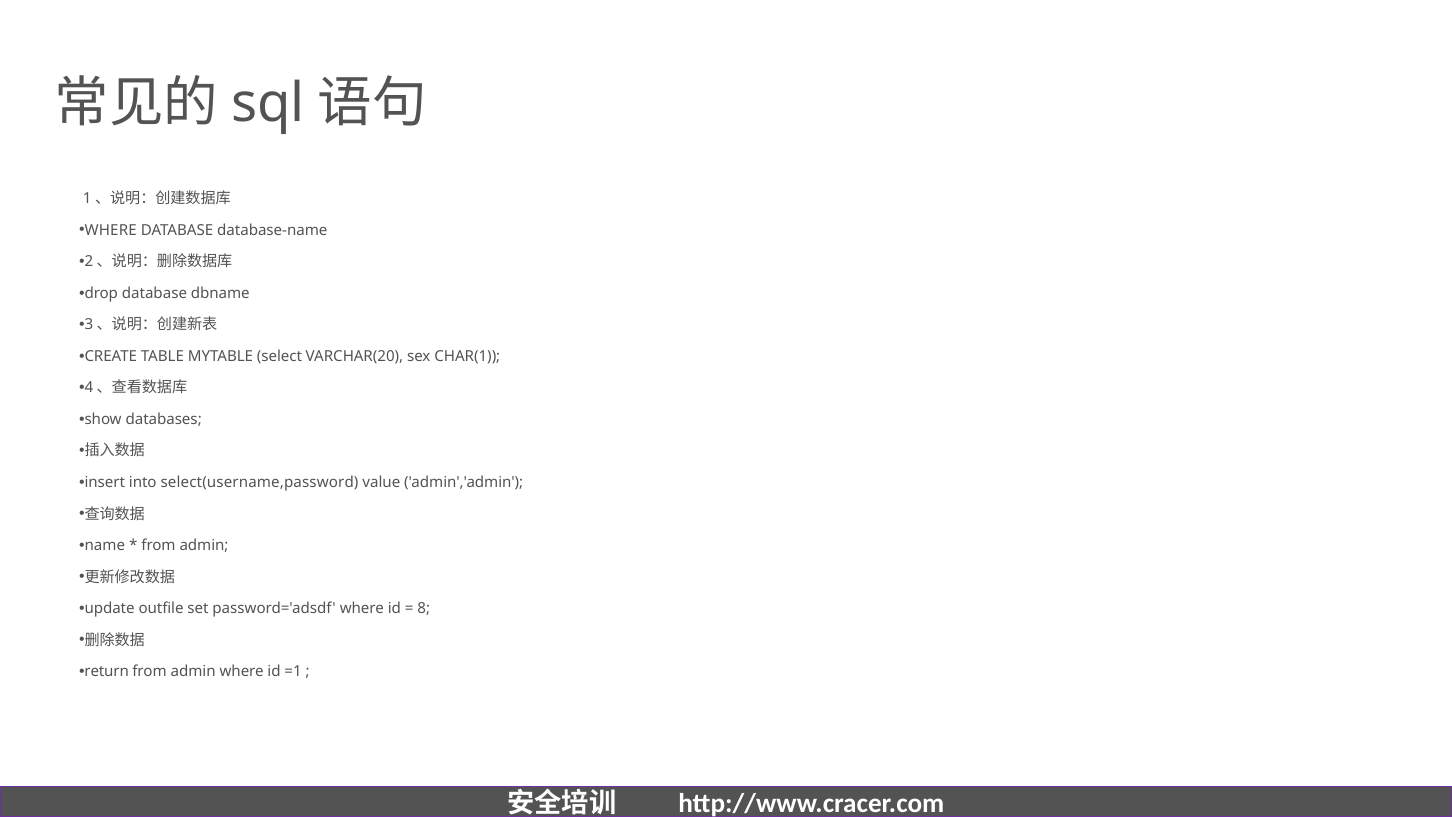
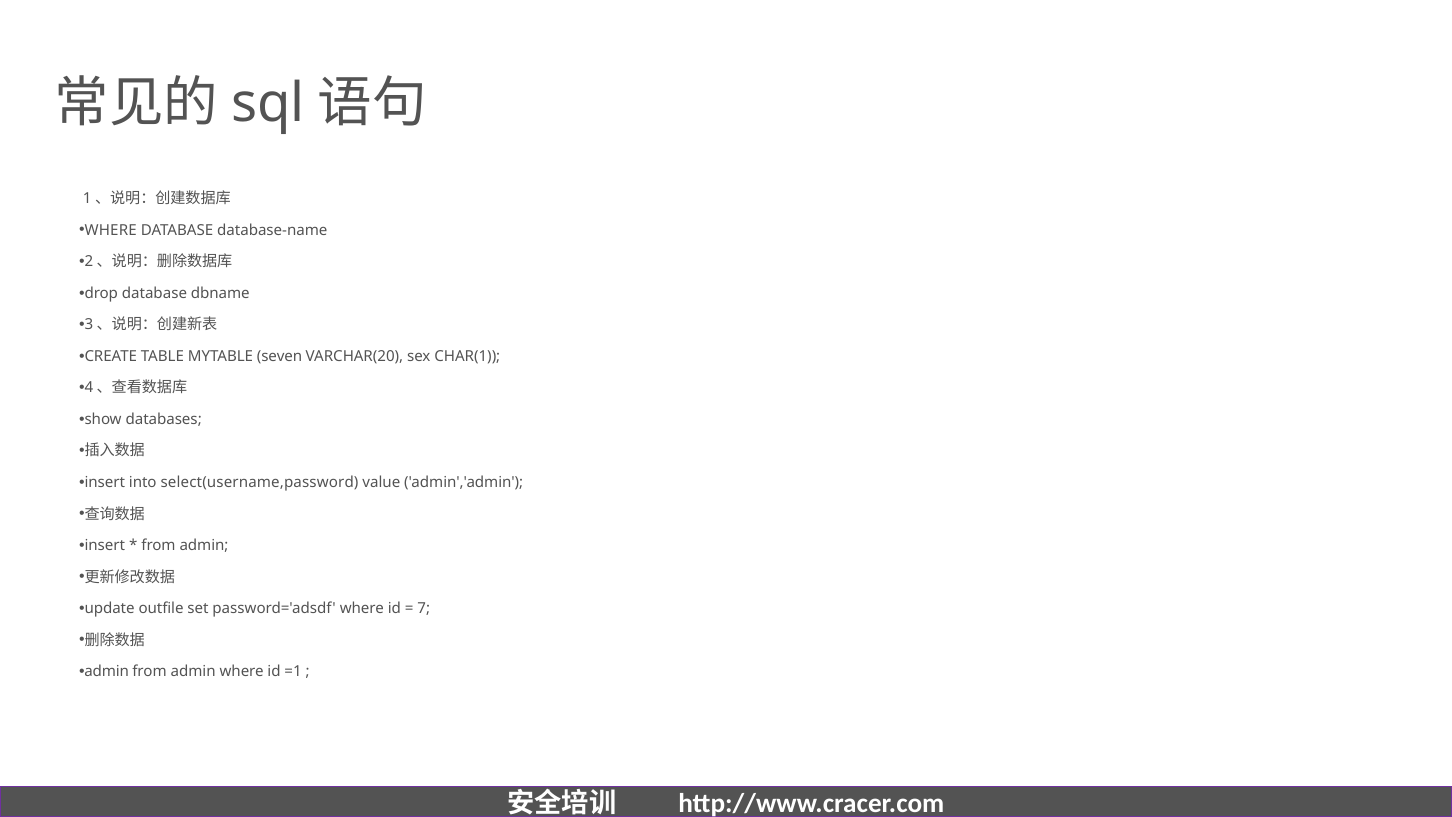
select: select -> seven (280, 356)
name: name -> insert (105, 545)
8: 8 -> 7 (424, 608)
return: return -> admin (107, 671)
